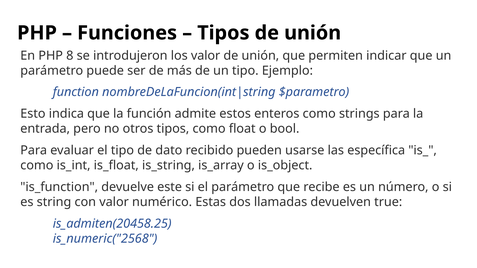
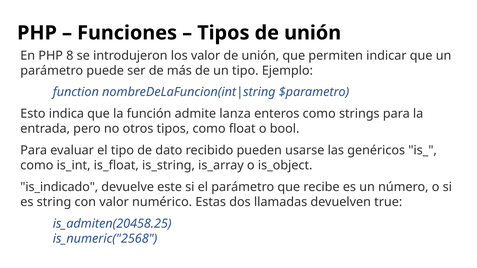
estos: estos -> lanza (235, 114)
específica: específica -> genéricos (376, 150)
is_function: is_function -> is_indicado (59, 187)
